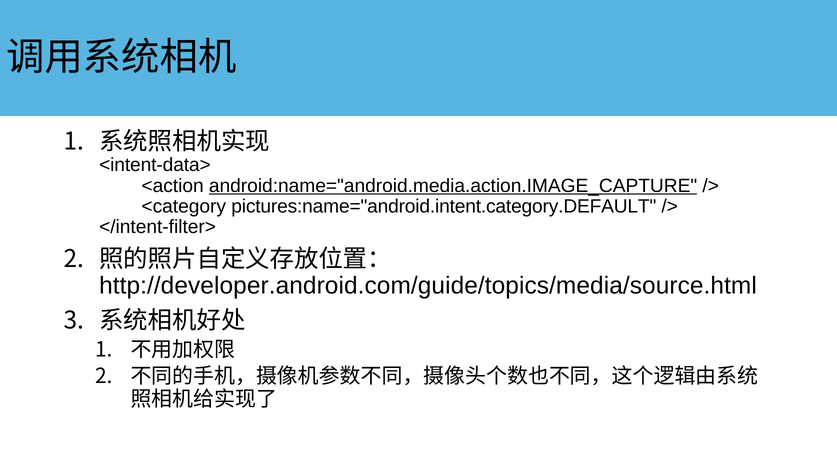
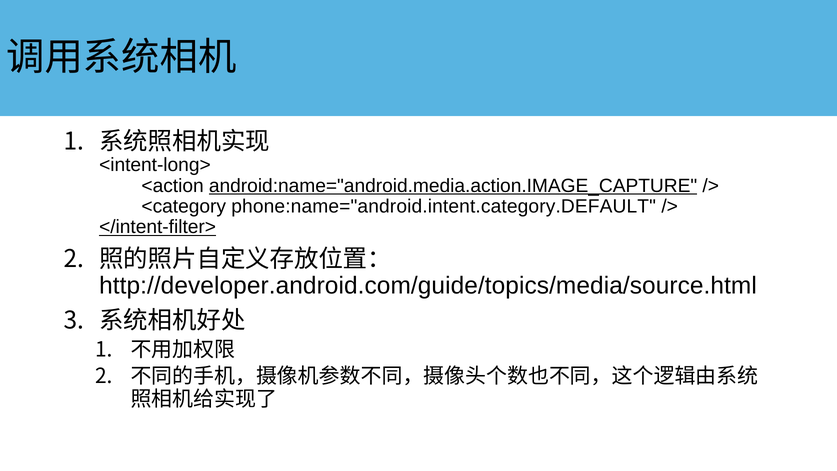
<intent-data>: <intent-data> -> <intent-long> (155, 165)
pictures:name="android.intent.category.DEFAULT: pictures:name="android.intent.category.DEFAULT -> phone:name="android.intent.category.DEFAULT (444, 206)
</intent-filter> underline: none -> present (158, 227)
